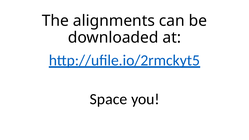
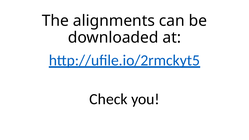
Space: Space -> Check (109, 99)
